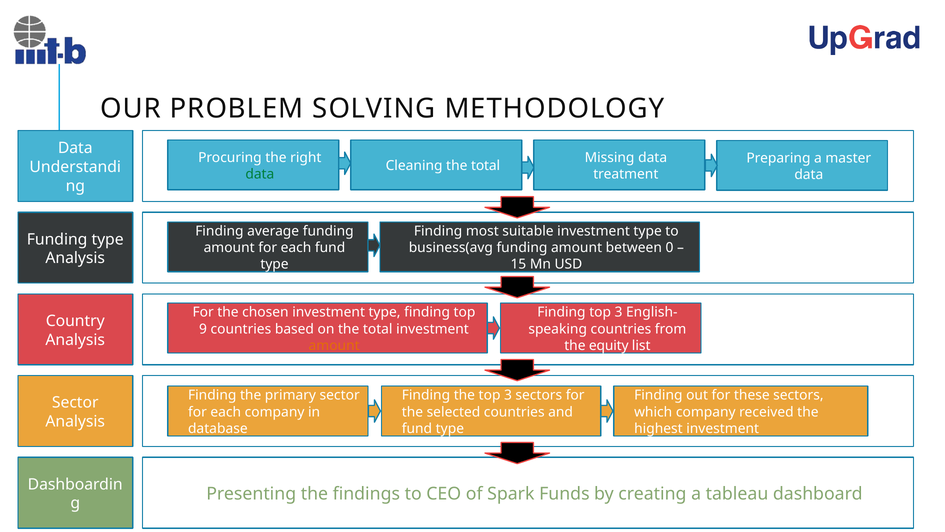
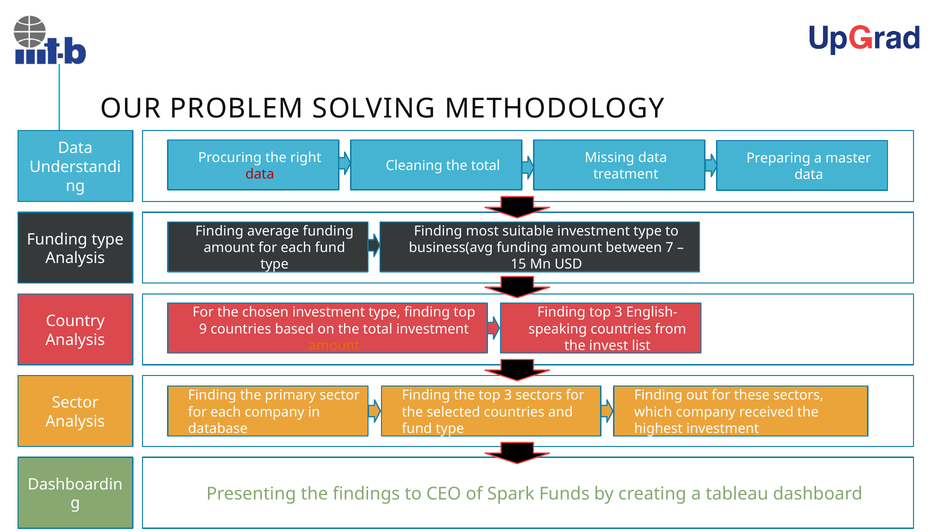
data colour: green -> red (260, 174)
0: 0 -> 7 (670, 248)
equity: equity -> invest (609, 345)
